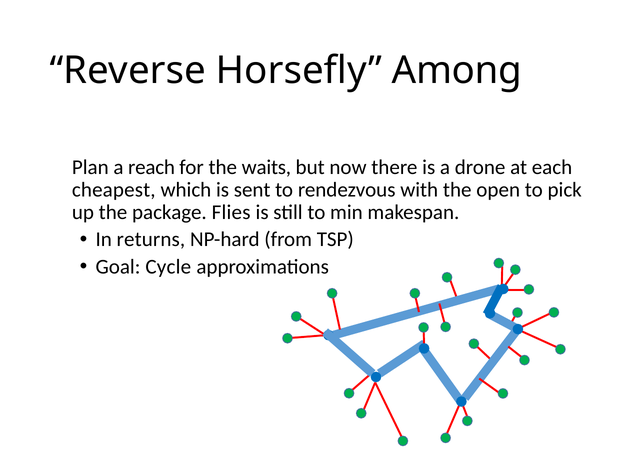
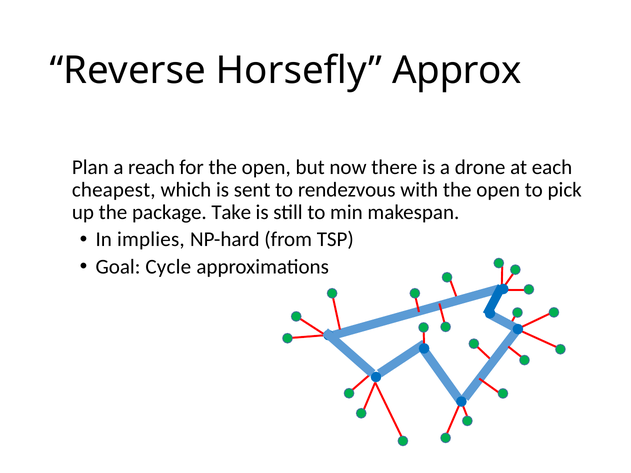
Among: Among -> Approx (457, 71)
for the waits: waits -> open (266, 167)
Flies: Flies -> Take (231, 213)
returns: returns -> implies (151, 240)
